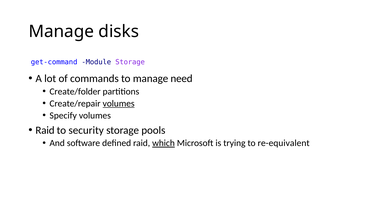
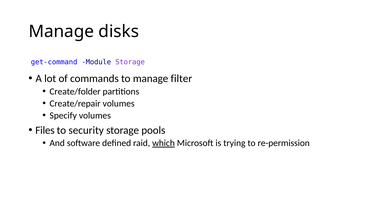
need: need -> filter (181, 79)
volumes underline: present -> none (119, 104)
Raid: Raid -> Files (45, 130)
re-equivalent: re-equivalent -> re-permission (284, 143)
